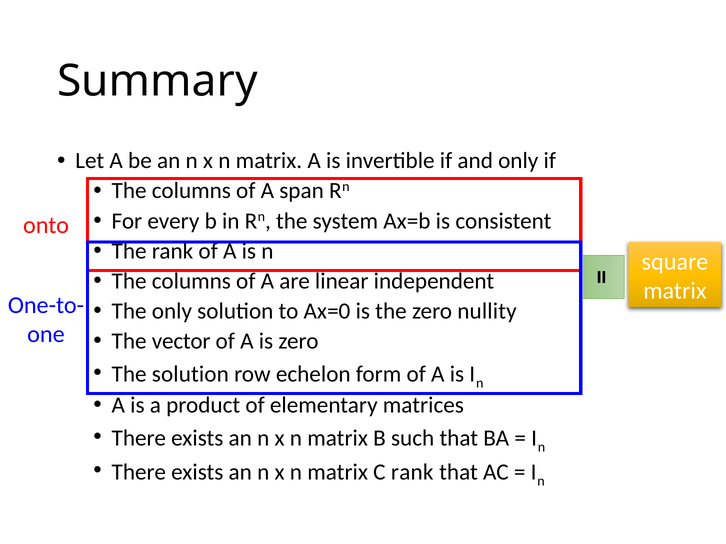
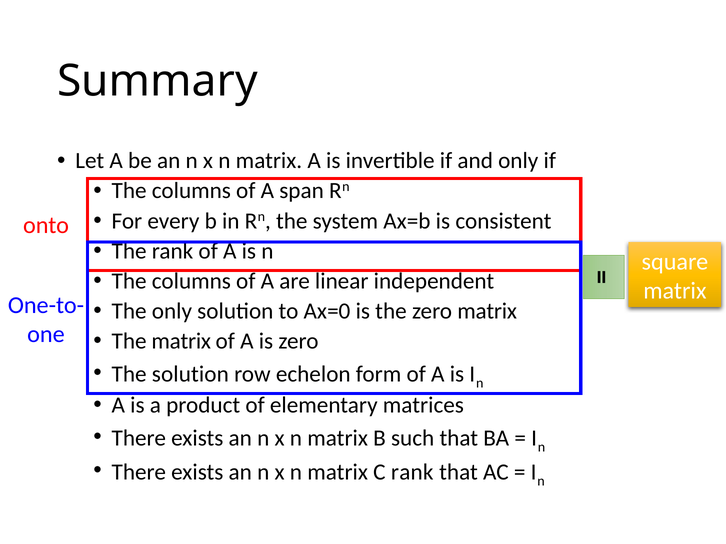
zero nullity: nullity -> matrix (487, 311)
The vector: vector -> matrix (181, 341)
